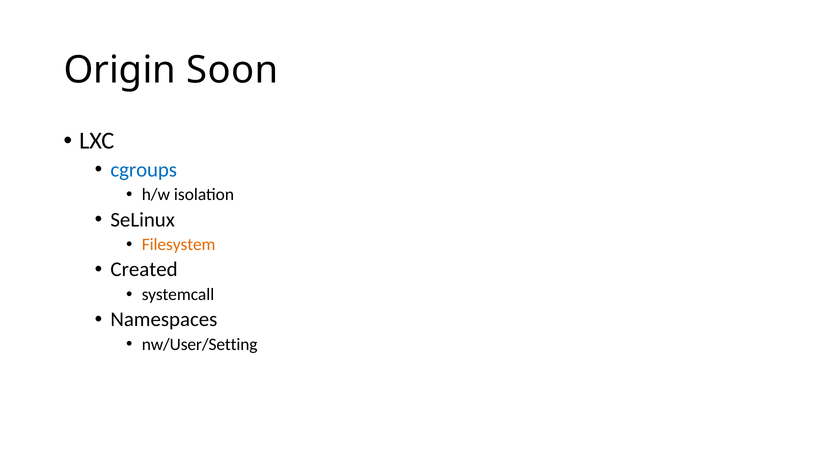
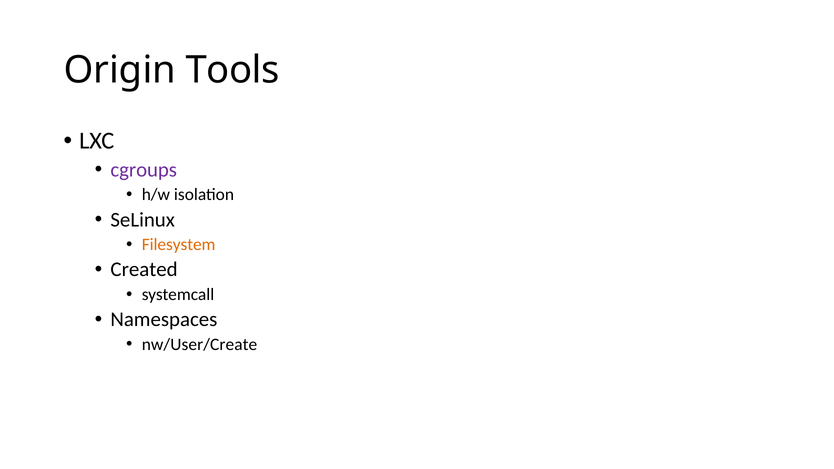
Soon: Soon -> Tools (233, 70)
cgroups colour: blue -> purple (144, 170)
nw/User/Setting: nw/User/Setting -> nw/User/Create (200, 345)
